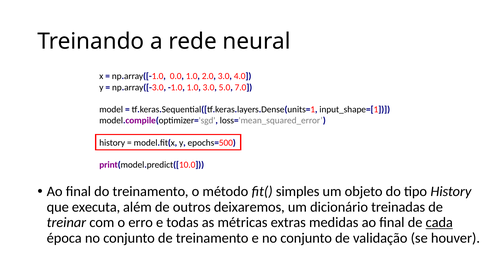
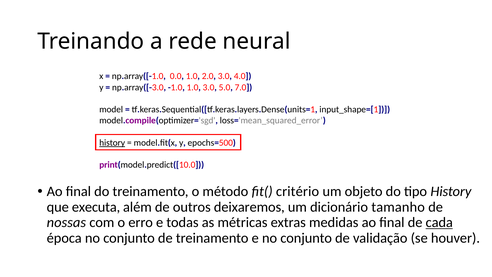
history underline: none -> present (112, 143)
simples: simples -> critério (298, 191)
treinadas: treinadas -> tamanho (398, 207)
treinar: treinar -> nossas (66, 222)
